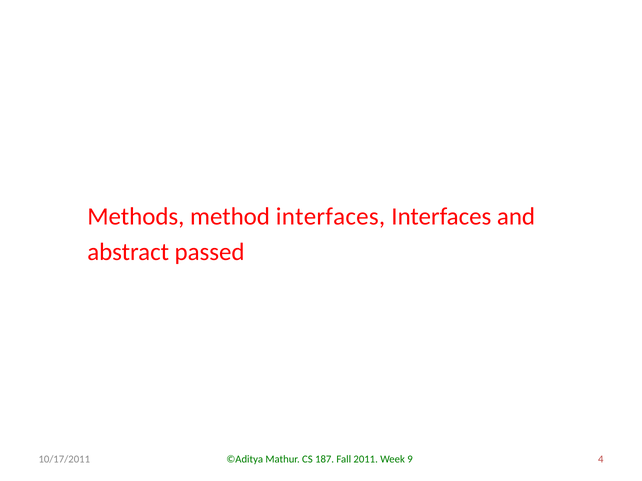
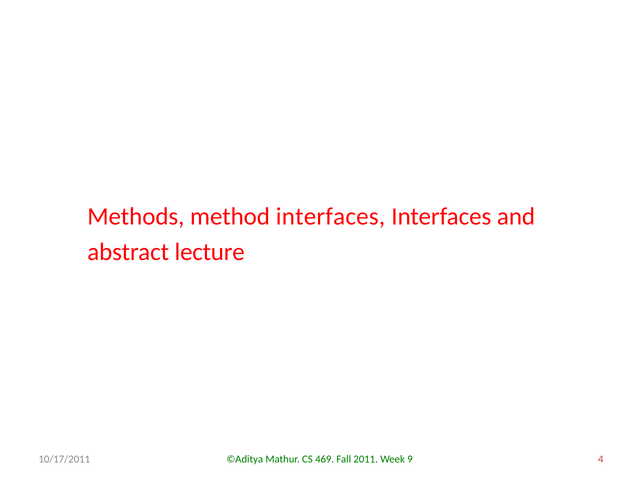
passed: passed -> lecture (210, 252)
187: 187 -> 469 (325, 460)
